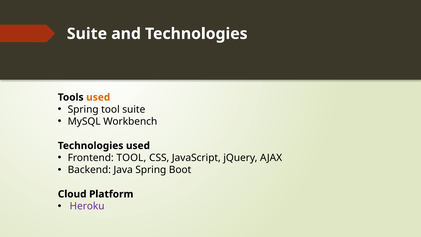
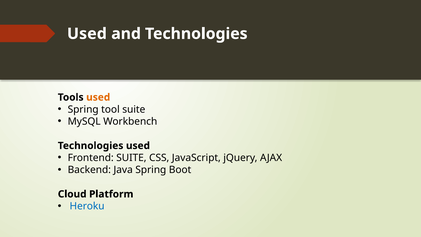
Suite: Suite -> Used (87, 34)
Frontend TOOL: TOOL -> SUITE (131, 158)
Heroku colour: purple -> blue (87, 206)
